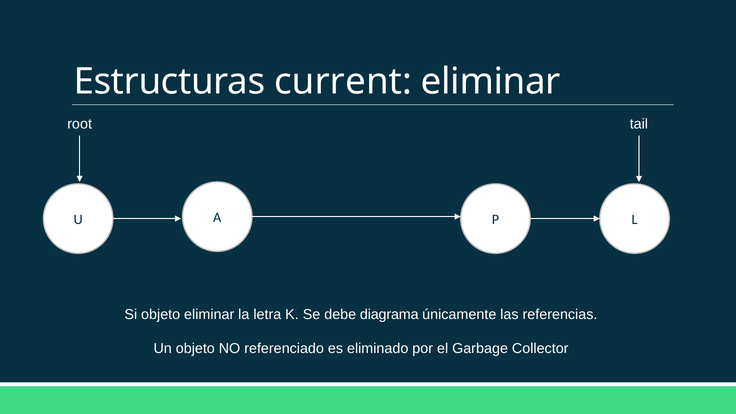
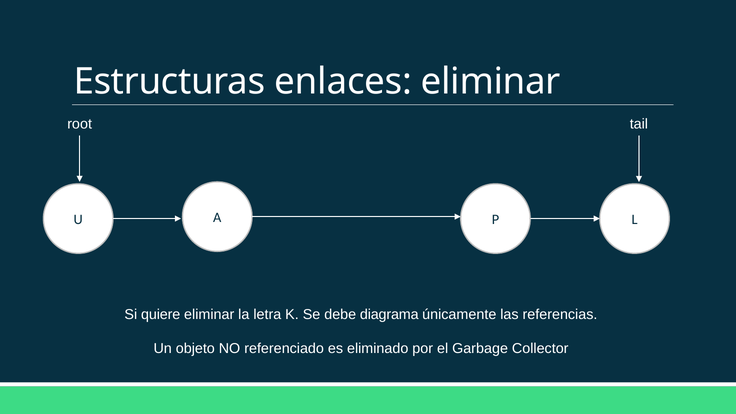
current: current -> enlaces (343, 82)
Si objeto: objeto -> quiere (161, 314)
